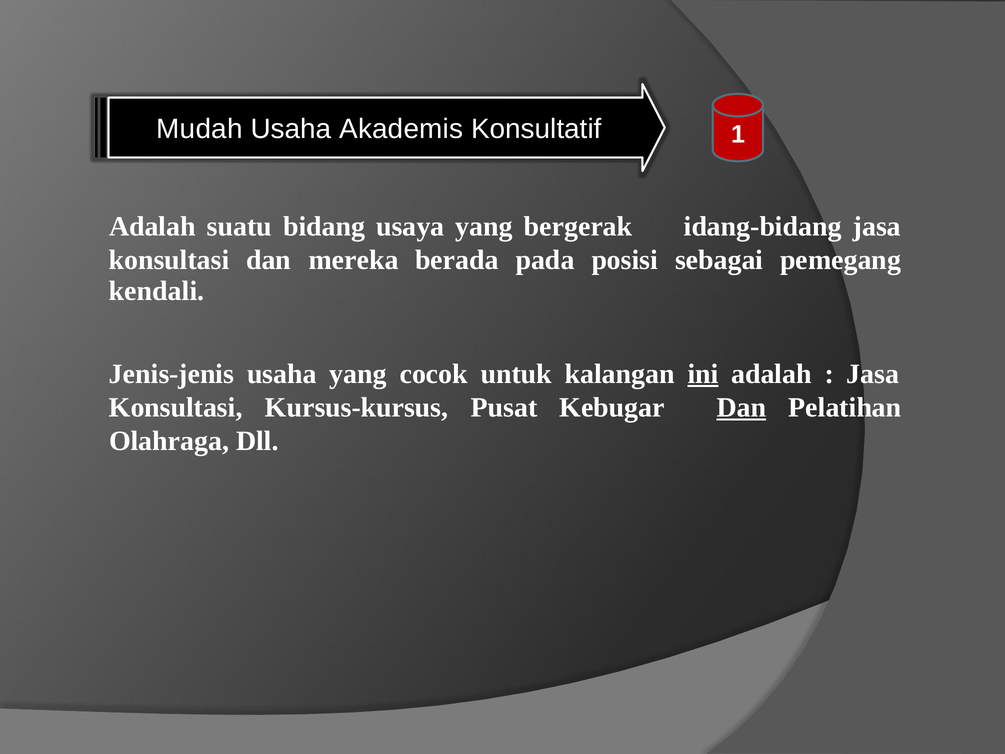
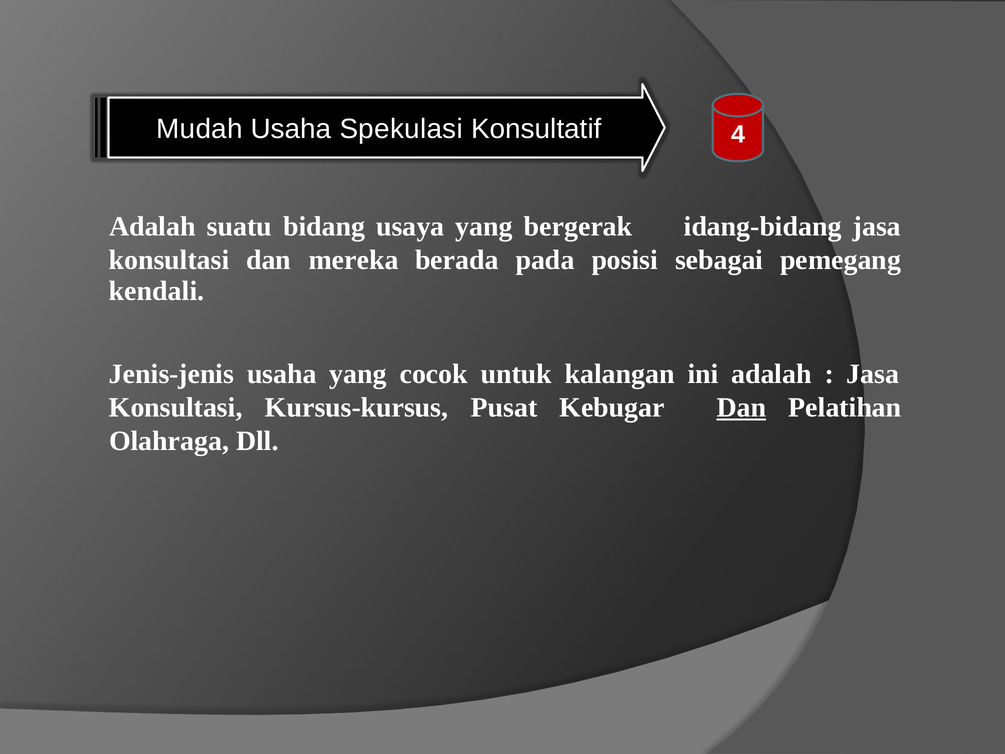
Akademis: Akademis -> Spekulasi (401, 129)
1: 1 -> 4 (738, 135)
ini underline: present -> none (703, 374)
